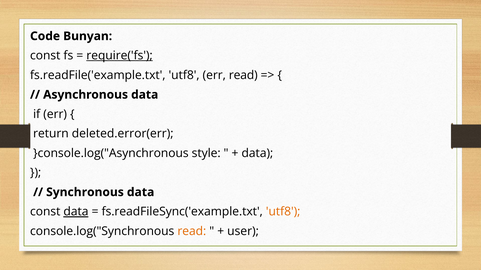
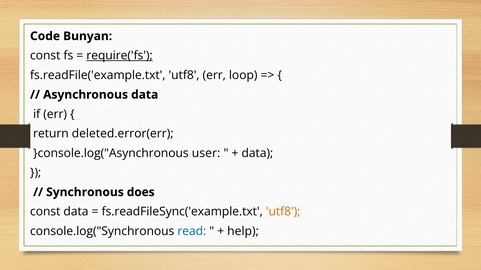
err read: read -> loop (243, 75)
style: style -> user (206, 153)
Synchronous data: data -> does (141, 193)
data underline: present -> none (76, 212)
read colour: orange -> blue (192, 232)
user: user -> help (243, 232)
